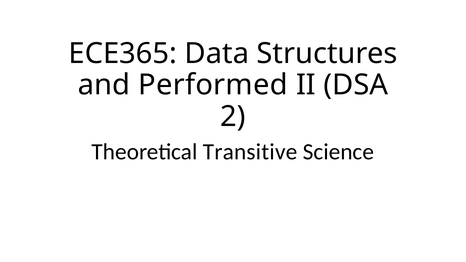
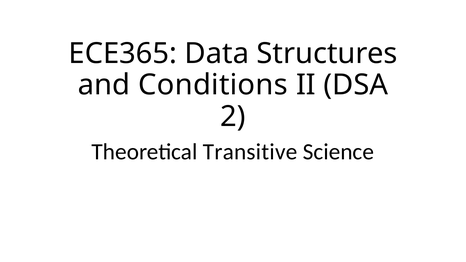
Performed: Performed -> Conditions (213, 85)
